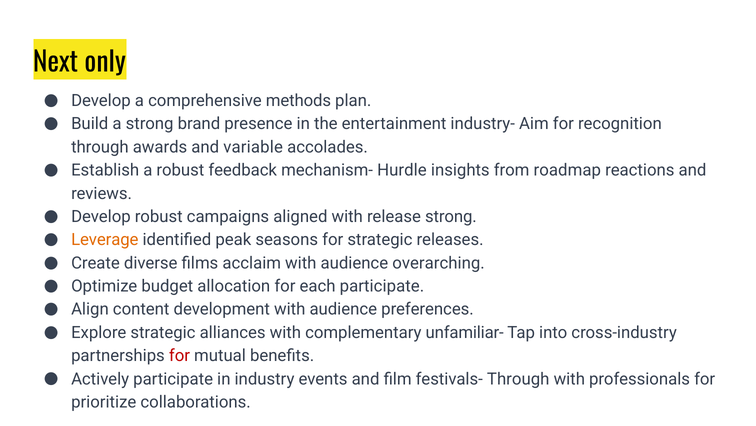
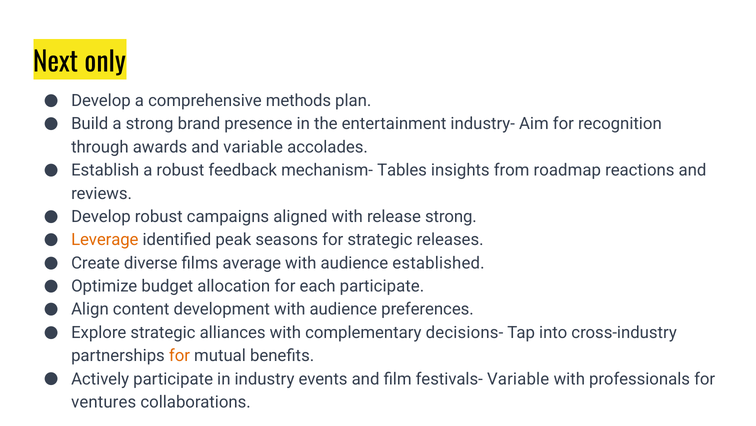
Hurdle: Hurdle -> Tables (402, 170)
acclaim: acclaim -> average (252, 263)
overarching: overarching -> established (438, 263)
unfamiliar-: unfamiliar- -> decisions- (465, 332)
for colour: red -> orange (179, 355)
festivals- Through: Through -> Variable (518, 378)
prioritize: prioritize -> ventures (104, 402)
